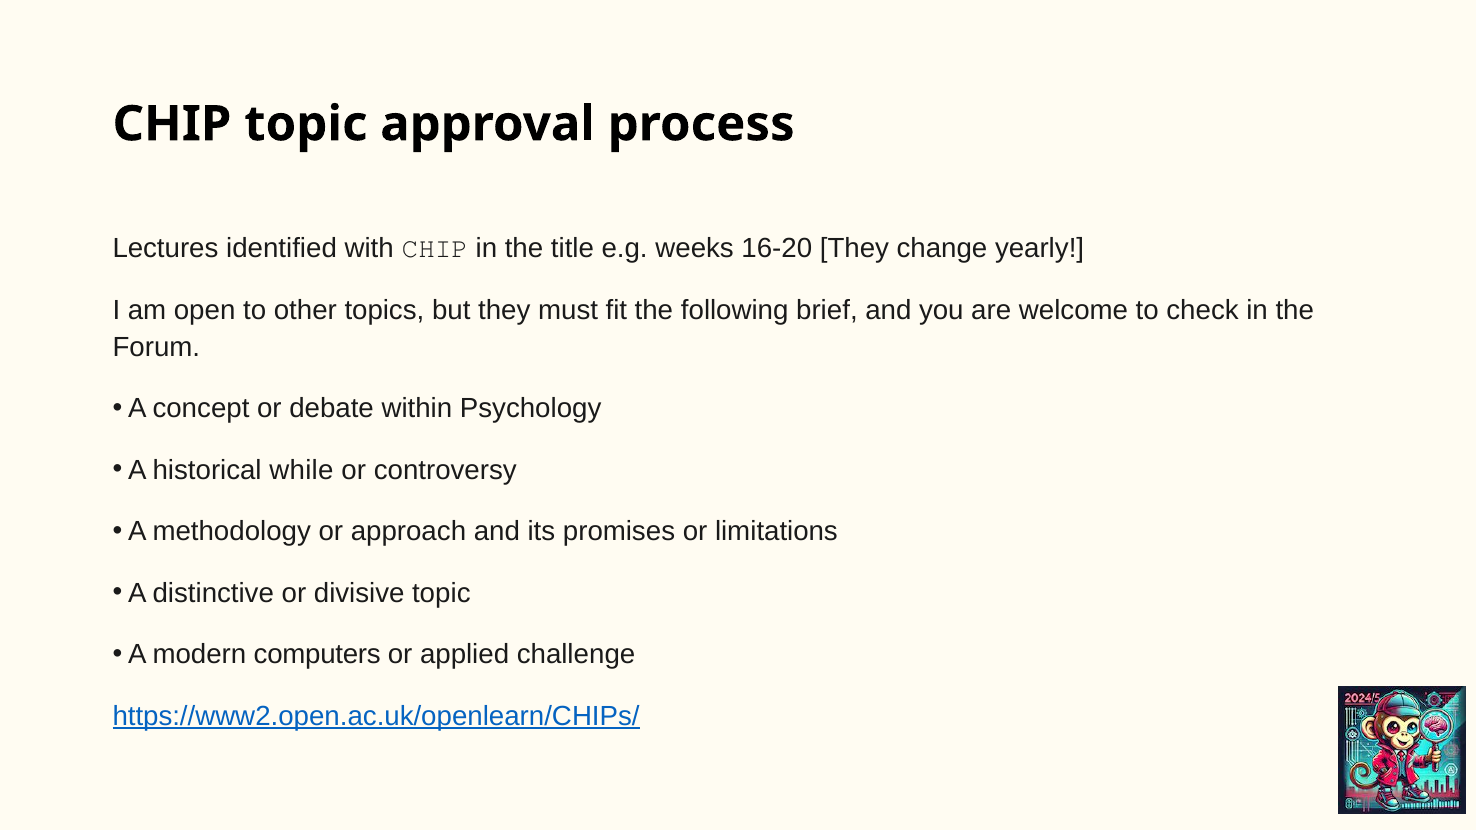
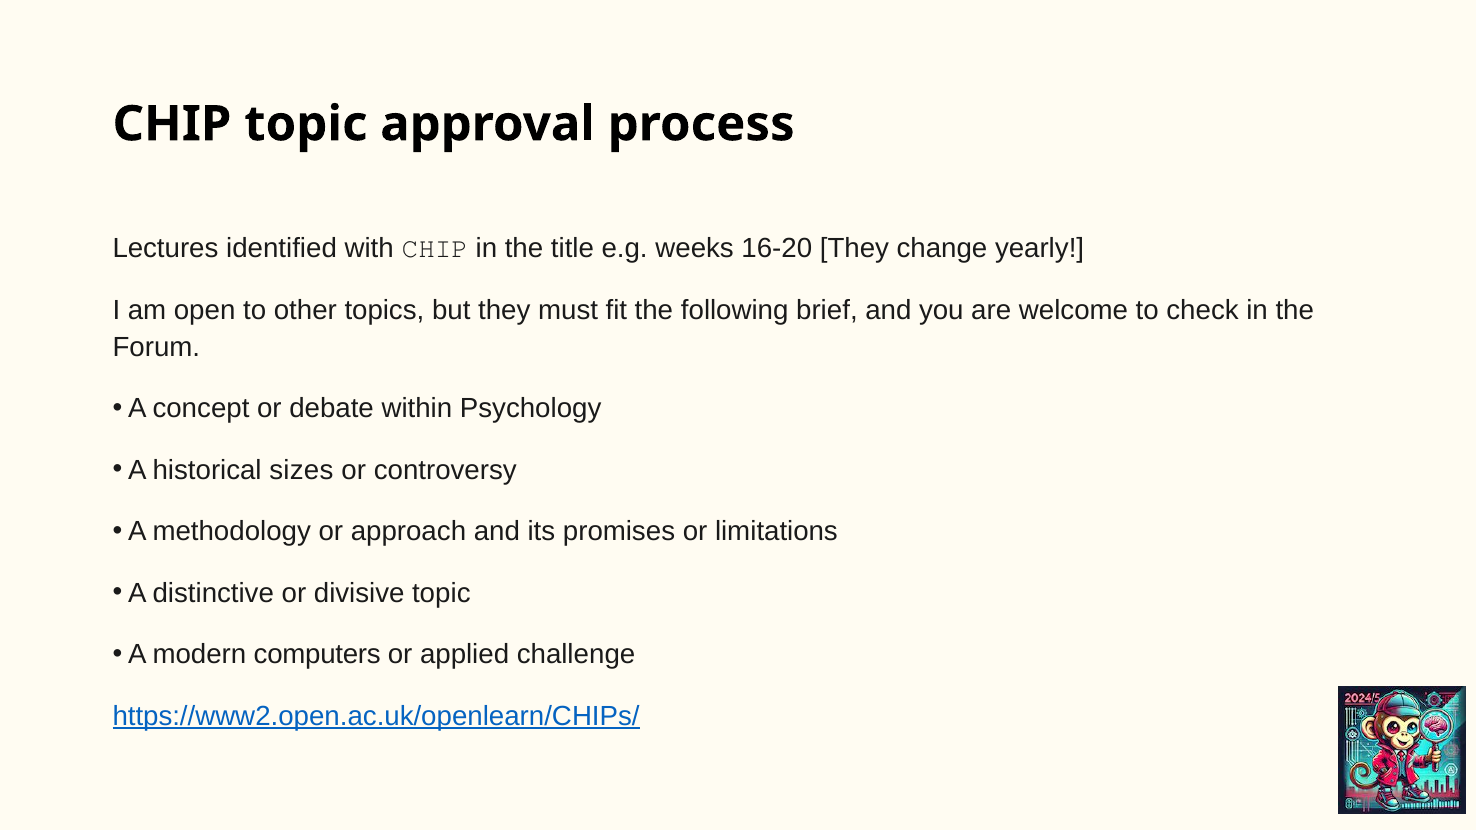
while: while -> sizes (301, 470)
